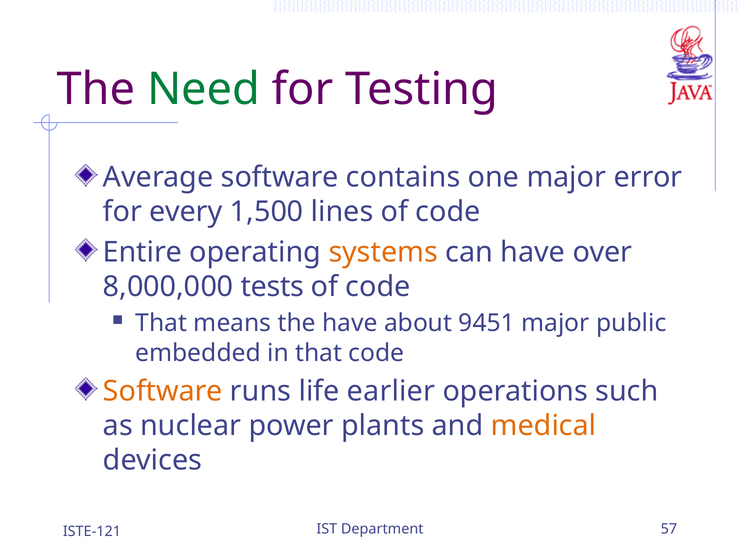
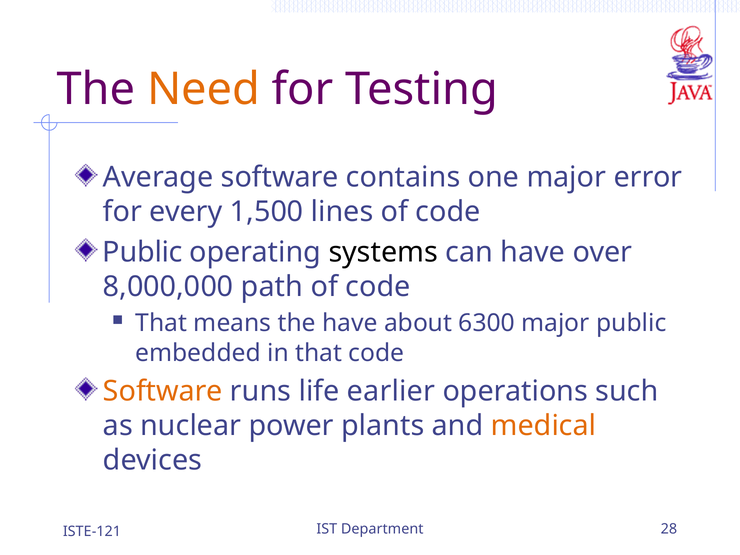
Need colour: green -> orange (204, 89)
Entire: Entire -> Public (143, 252)
systems colour: orange -> black (383, 252)
tests: tests -> path (272, 287)
9451: 9451 -> 6300 (487, 323)
57: 57 -> 28 (669, 529)
